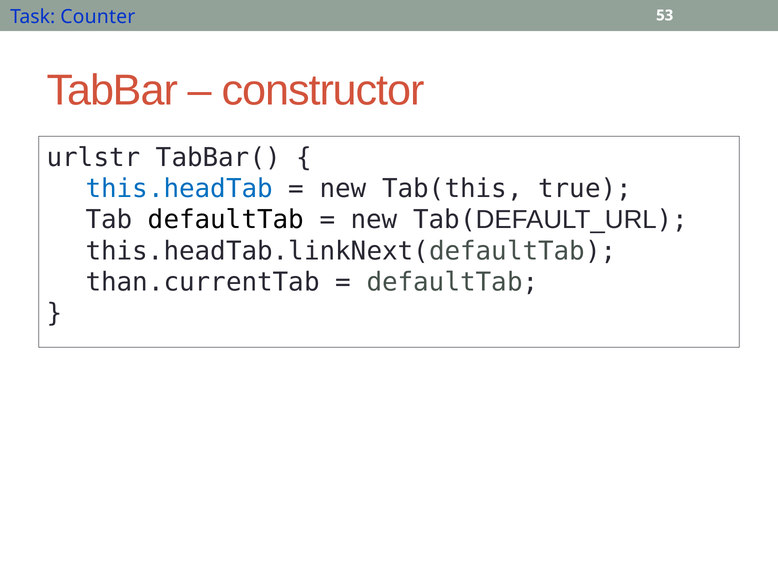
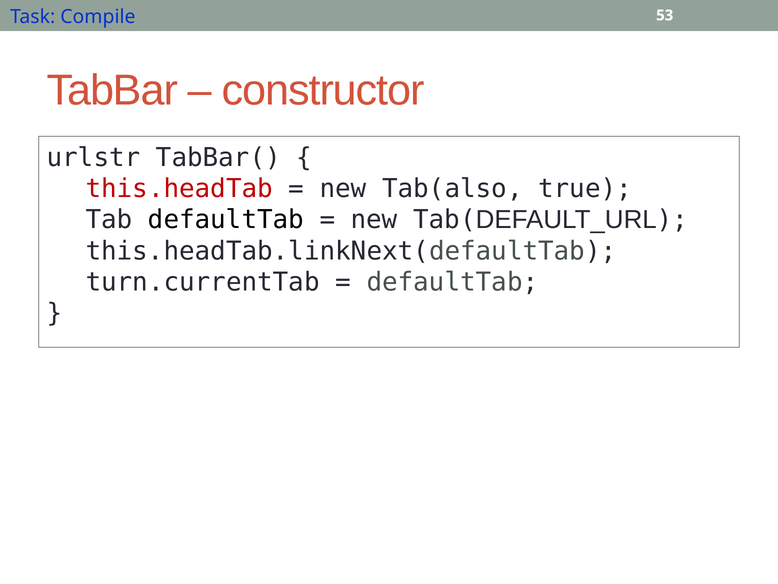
Counter: Counter -> Compile (98, 17)
this.headTab colour: blue -> red (179, 189)
Tab(this: Tab(this -> Tab(also (452, 189)
than.currentTab: than.currentTab -> turn.currentTab (203, 282)
